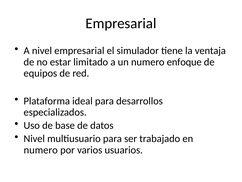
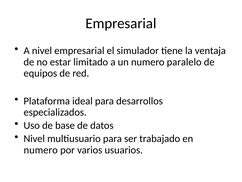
enfoque: enfoque -> paralelo (184, 62)
